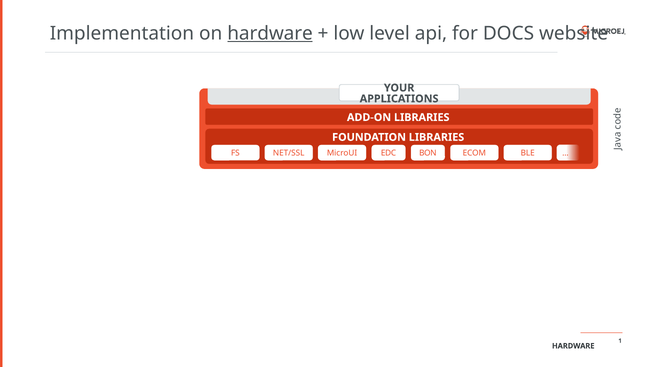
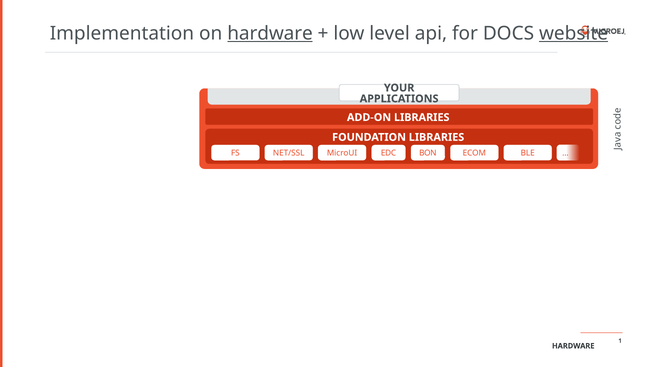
website underline: none -> present (574, 33)
